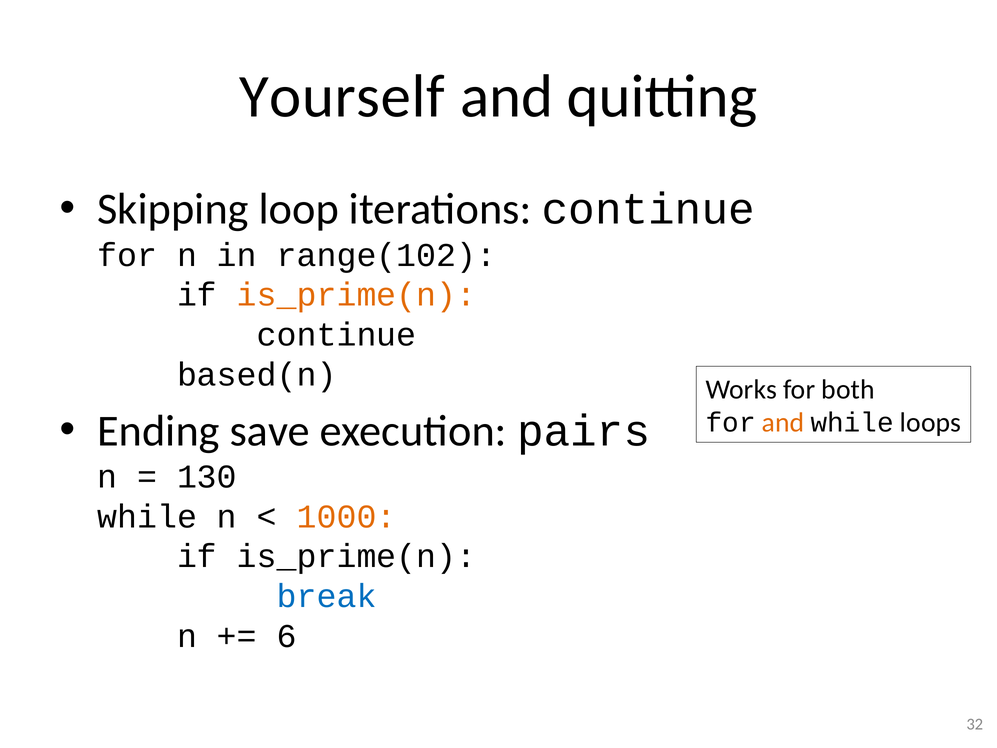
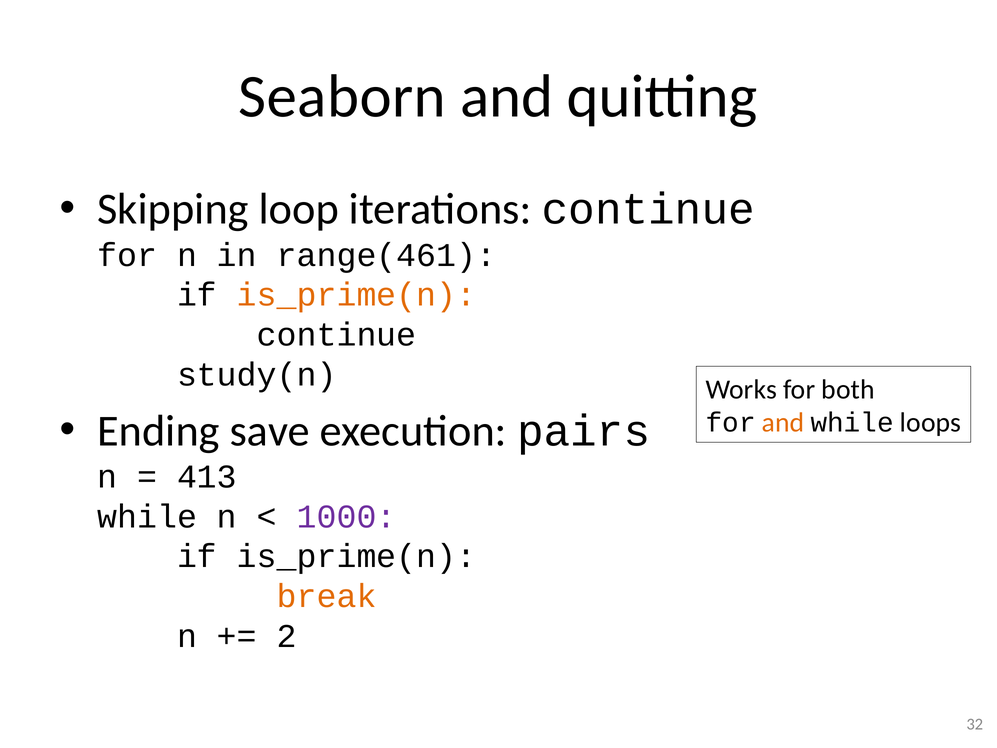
Yourself: Yourself -> Seaborn (342, 97)
range(102: range(102 -> range(461 (386, 255)
based(n: based(n -> study(n (257, 375)
130: 130 -> 413 (207, 477)
1000 colour: orange -> purple (347, 516)
break colour: blue -> orange (327, 596)
6: 6 -> 2 (287, 636)
